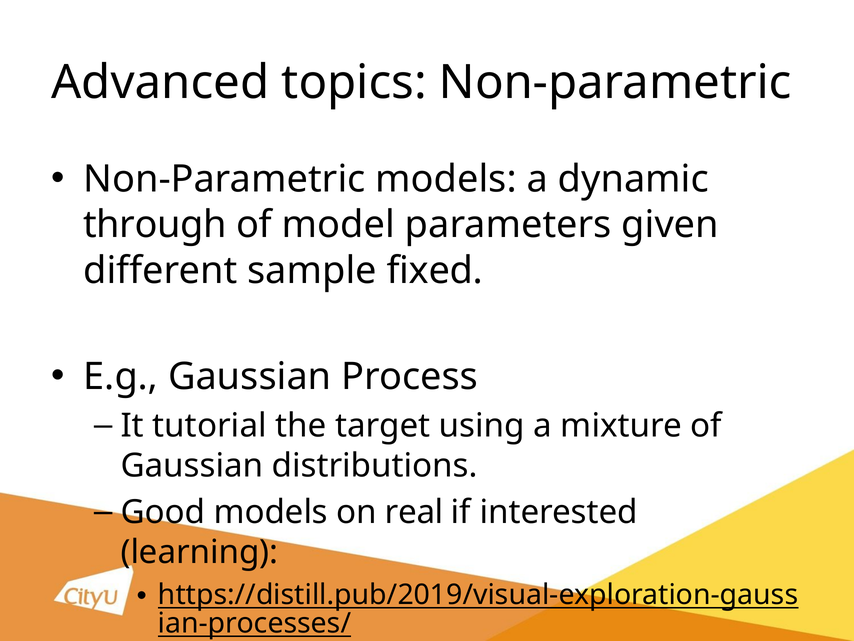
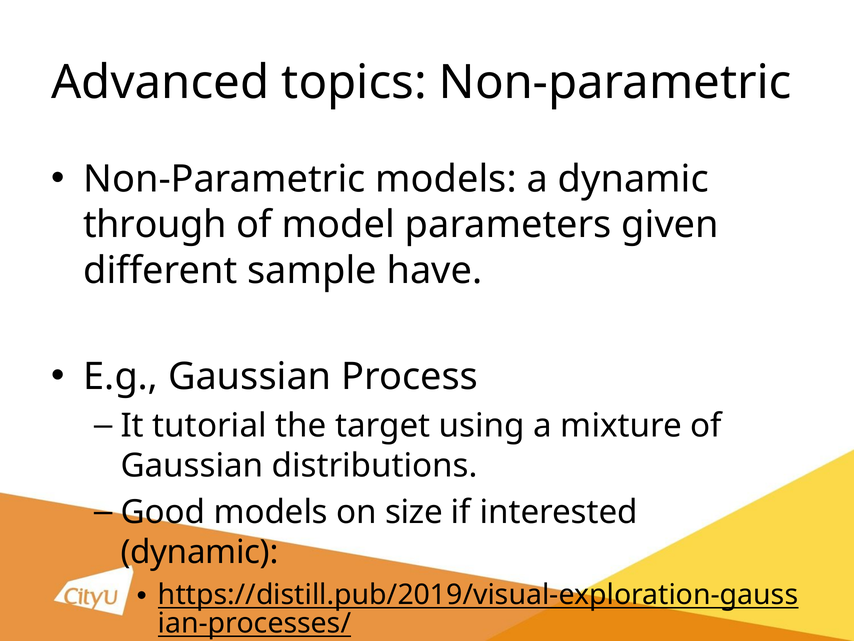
fixed: fixed -> have (435, 270)
real: real -> size (414, 512)
learning: learning -> dynamic (200, 552)
